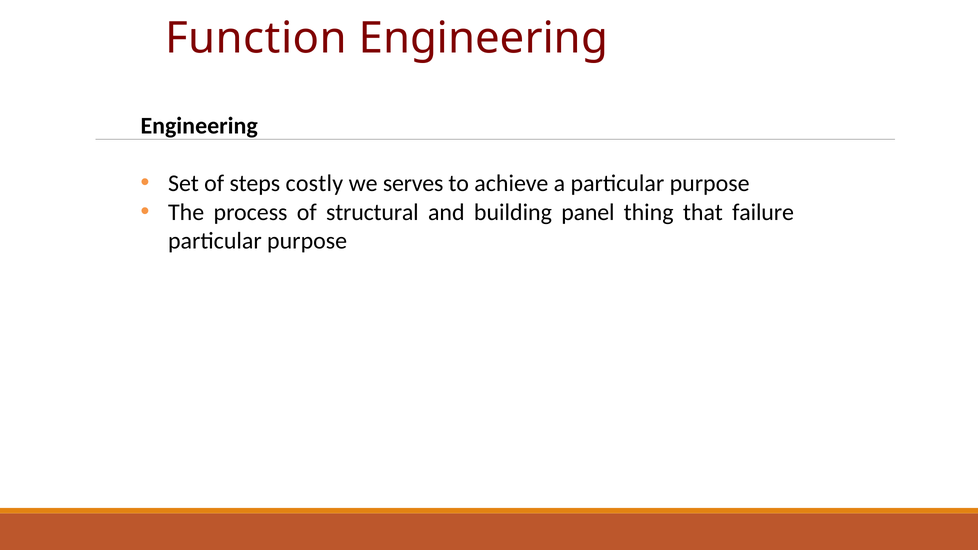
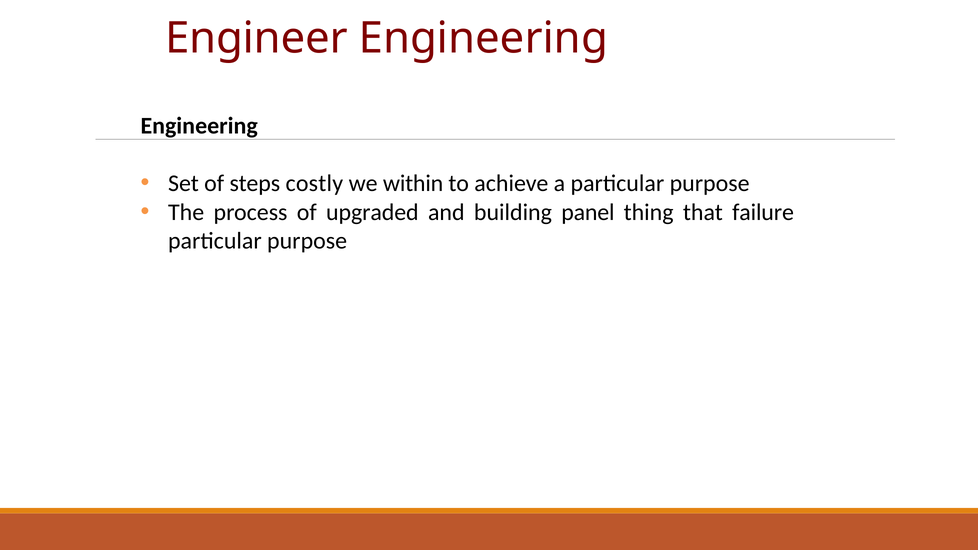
Function: Function -> Engineer (256, 38)
serves: serves -> within (413, 184)
structural: structural -> upgraded (372, 212)
